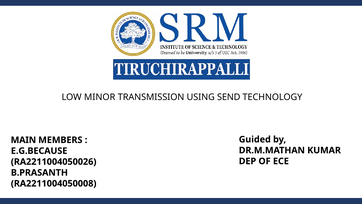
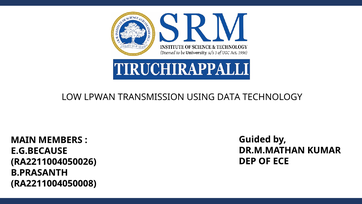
MINOR: MINOR -> LPWAN (100, 97)
SEND: SEND -> DATA (229, 97)
